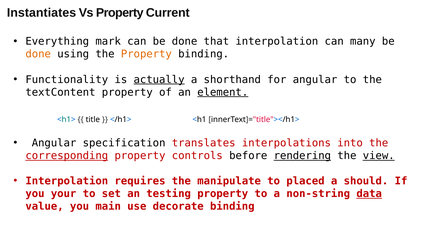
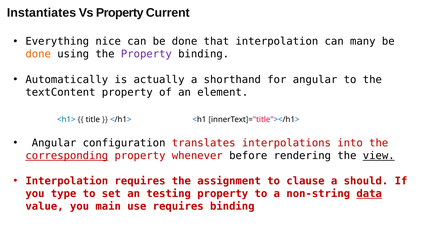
mark: mark -> nice (108, 41)
Property colour: orange -> purple (146, 54)
Functionality: Functionality -> Automatically (67, 80)
actually underline: present -> none (159, 80)
element underline: present -> none (223, 92)
specification: specification -> configuration (124, 143)
controls: controls -> whenever (197, 156)
rendering underline: present -> none (302, 156)
manipulate: manipulate -> assignment (229, 181)
placed: placed -> clause (305, 181)
your: your -> type (64, 194)
use decorate: decorate -> requires (178, 206)
